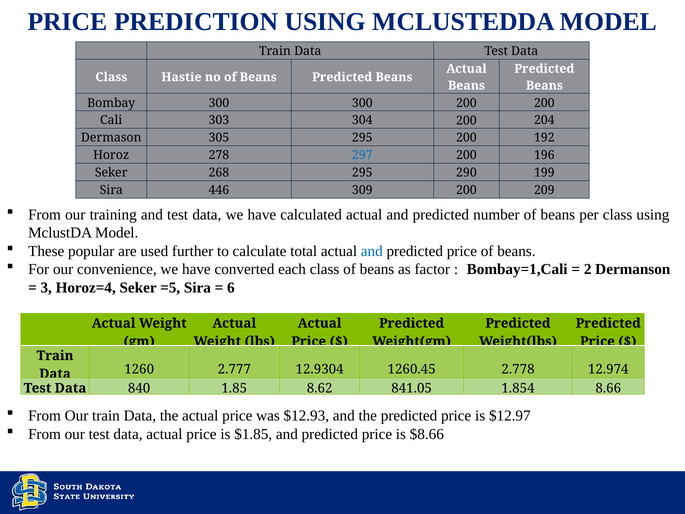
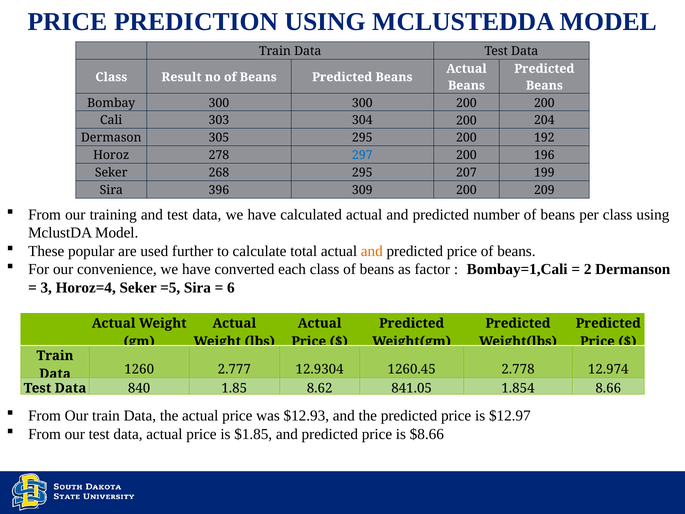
Hastie: Hastie -> Result (181, 77)
290: 290 -> 207 (466, 173)
446: 446 -> 396 (219, 190)
and colour: blue -> orange (372, 251)
